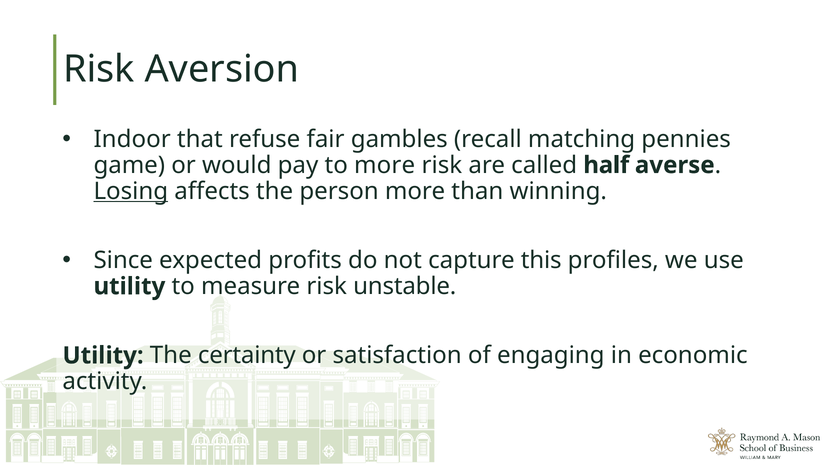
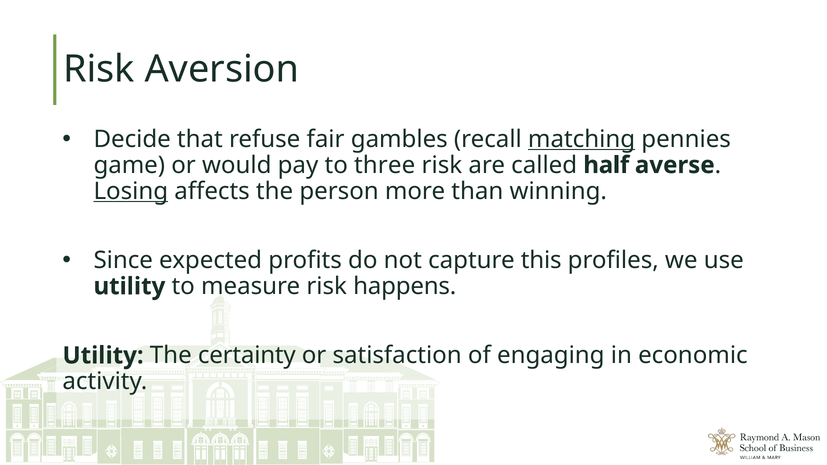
Indoor: Indoor -> Decide (132, 139)
matching underline: none -> present (582, 139)
to more: more -> three (385, 165)
unstable: unstable -> happens (405, 286)
